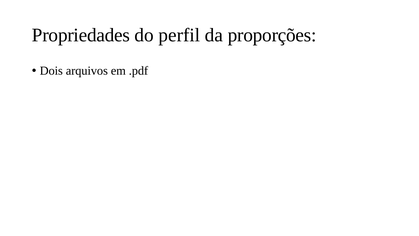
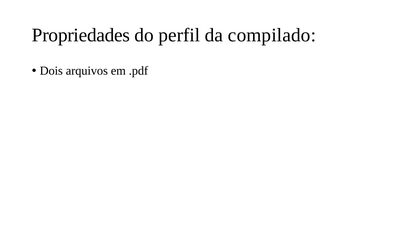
proporções: proporções -> compilado (272, 35)
